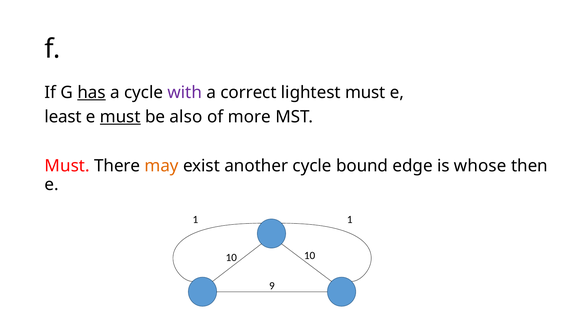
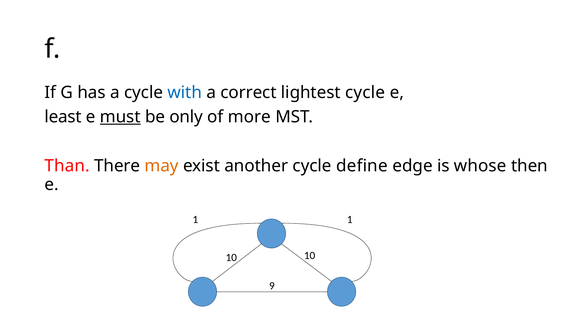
has underline: present -> none (92, 92)
with colour: purple -> blue (185, 92)
lightest must: must -> cycle (365, 92)
also: also -> only (186, 117)
Must: Must -> Than (67, 166)
bound: bound -> define (362, 166)
